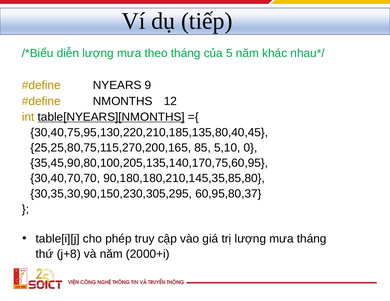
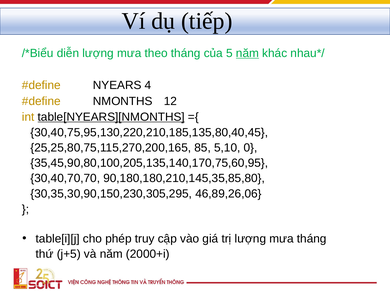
năm underline: none -> present (247, 53)
9: 9 -> 4 (148, 85)
60,95,80,37: 60,95,80,37 -> 46,89,26,06 (228, 194)
j+8: j+8 -> j+5 (69, 254)
